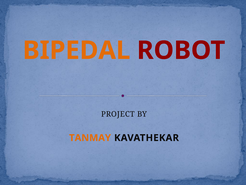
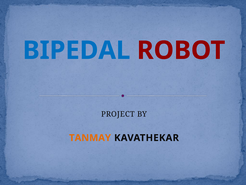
BIPEDAL colour: orange -> blue (76, 50)
